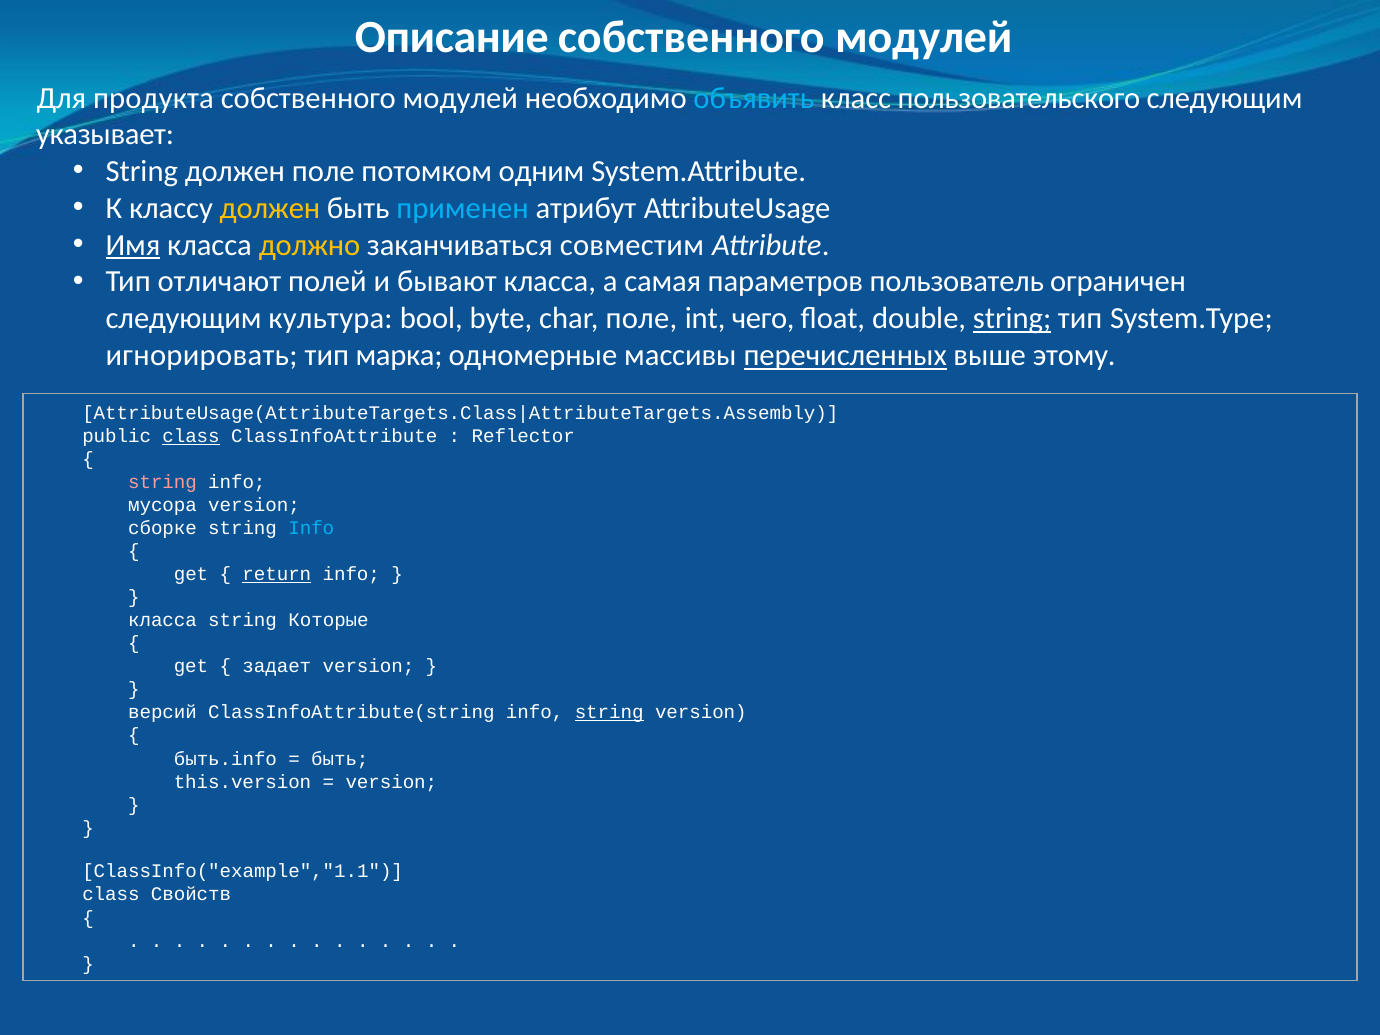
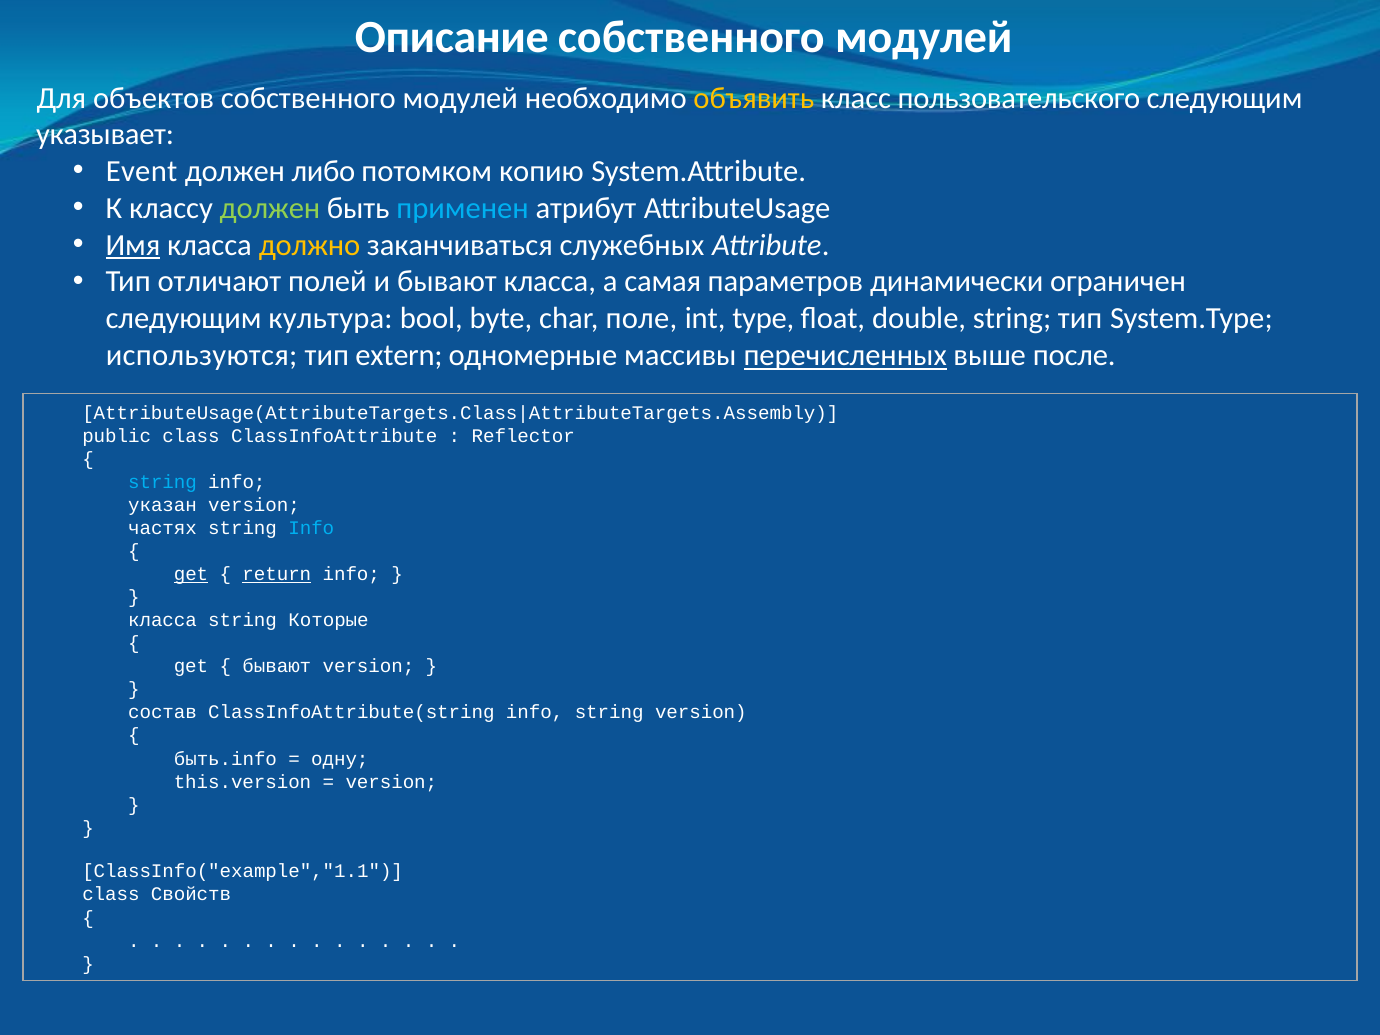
продукта: продукта -> объектов (154, 98)
объявить colour: light blue -> yellow (754, 98)
String: String -> Event (142, 172)
должен поле: поле -> либо (323, 172)
одним: одним -> копию (541, 172)
должен colour: yellow -> light green (270, 208)
совместим: совместим -> служебных (632, 245)
пользователь: пользователь -> динамически (957, 282)
чего: чего -> type (763, 319)
string underline: present -> none (1012, 319)
игнорировать: игнорировать -> используются (202, 355)
марка: марка -> extern (399, 355)
этому: этому -> после (1074, 355)
class underline: present -> none (191, 436)
string colour: pink -> light blue (163, 482)
мусора: мусора -> указан (163, 505)
сборке: сборке -> частях (163, 528)
get underline: none -> present (191, 574)
задает: задает -> бывают (277, 667)
версий: версий -> состав (163, 713)
string underline: present -> none (609, 713)
быть: быть -> одну (340, 759)
